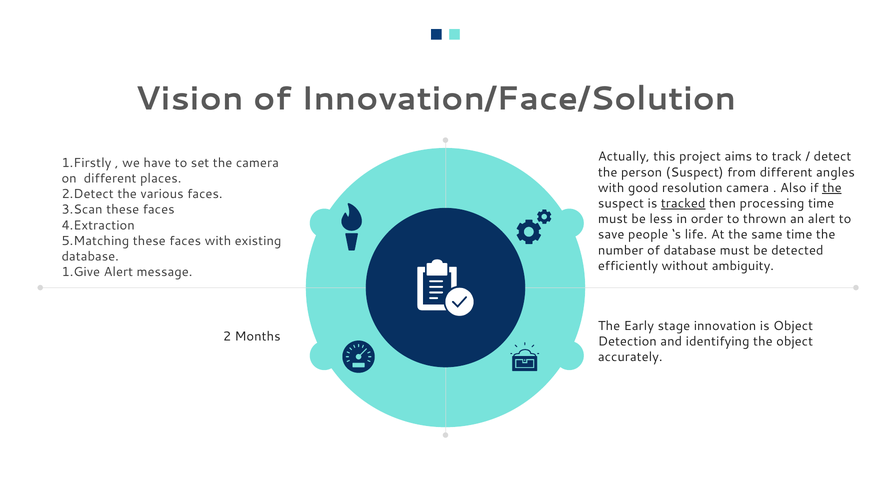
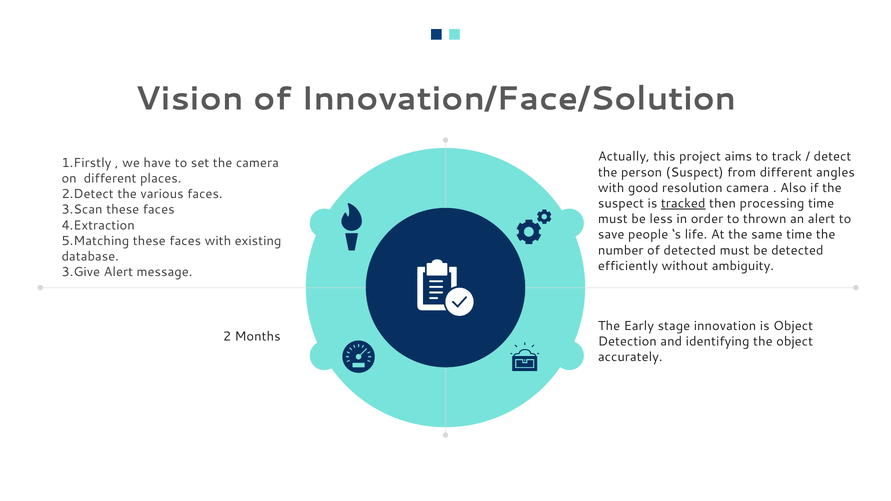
the underline: present -> none (832, 188)
of database: database -> detected (690, 250)
1.Give: 1.Give -> 3.Give (81, 272)
